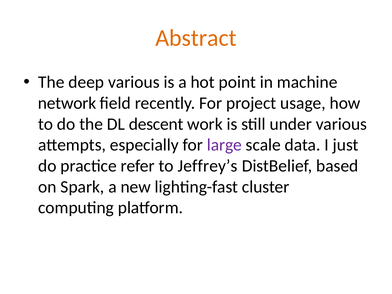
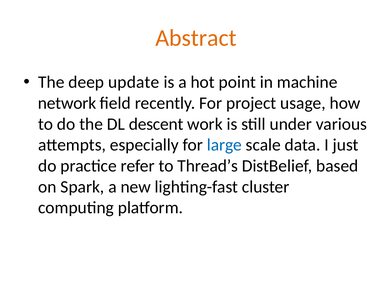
deep various: various -> update (134, 82)
large colour: purple -> blue (224, 145)
Jeffrey’s: Jeffrey’s -> Thread’s (208, 166)
